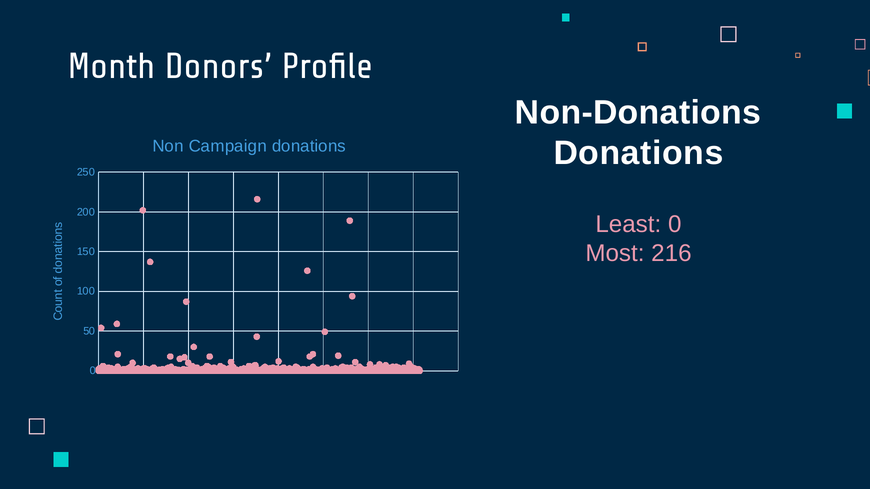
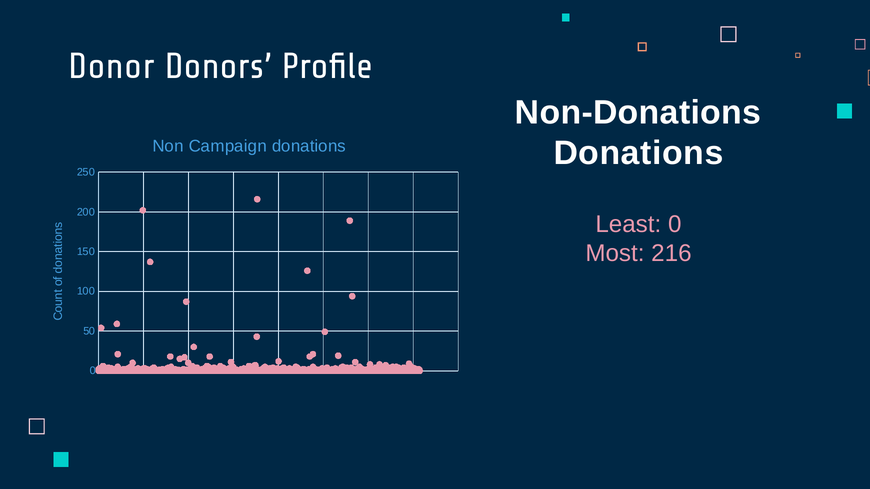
Month: Month -> Donor (111, 66)
